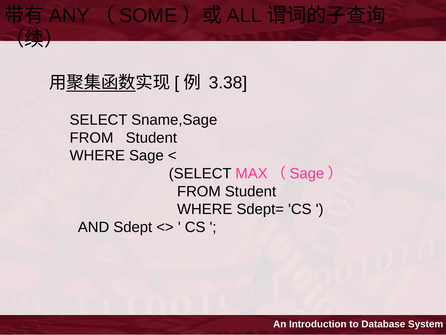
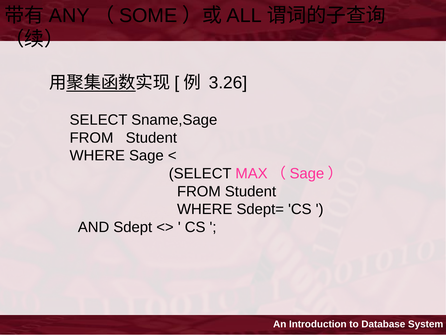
3.38: 3.38 -> 3.26 (228, 83)
